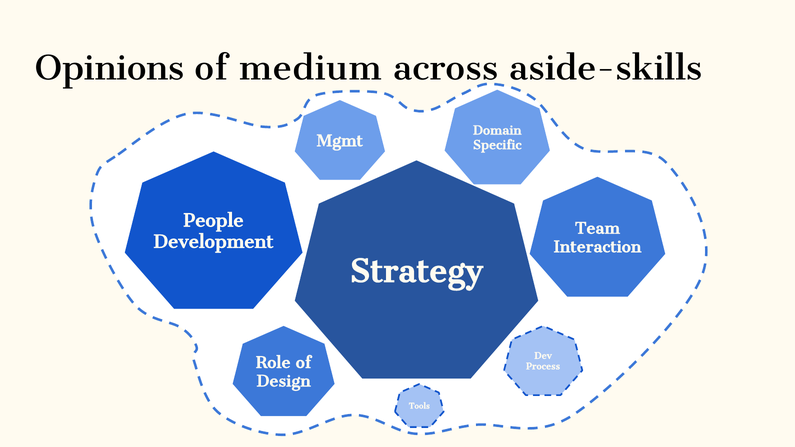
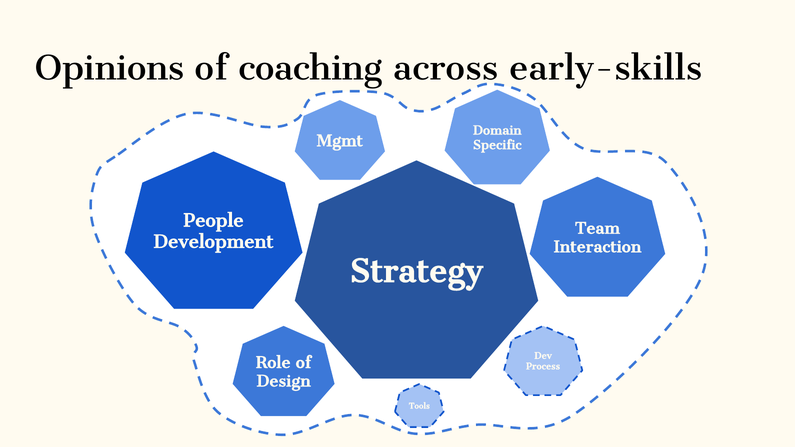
medium: medium -> coaching (311, 69)
aside-skills: aside-skills -> early-skills (606, 69)
